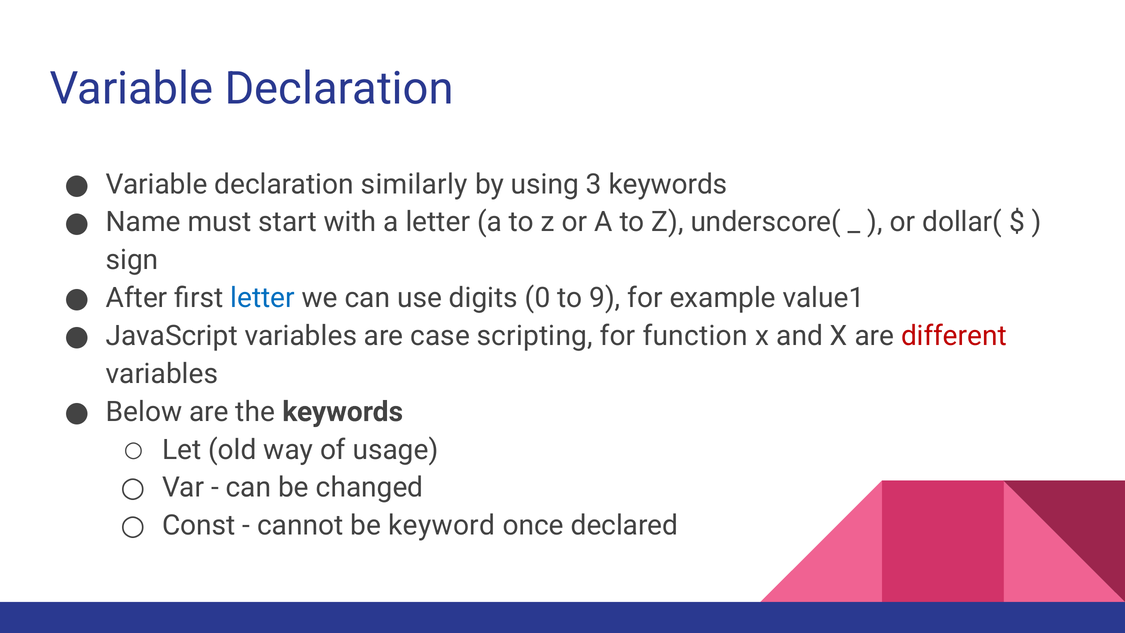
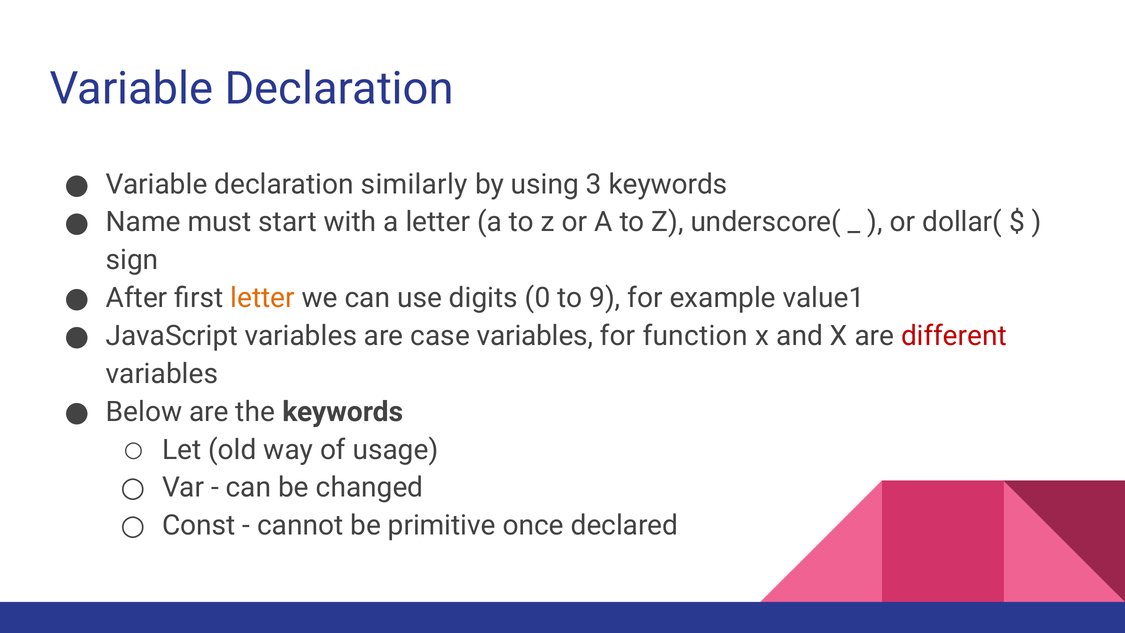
letter colour: blue -> orange (263, 298)
case scripting: scripting -> variables (535, 336)
keyword: keyword -> primitive (442, 525)
